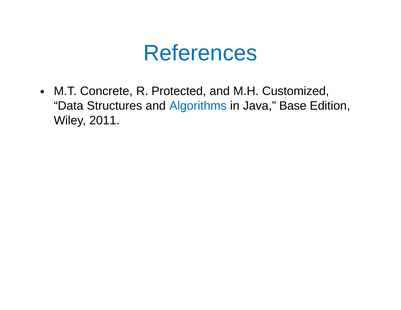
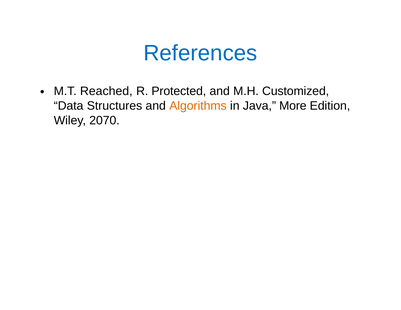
Concrete: Concrete -> Reached (106, 91)
Algorithms colour: blue -> orange (198, 106)
Base: Base -> More (293, 106)
2011: 2011 -> 2070 (104, 120)
